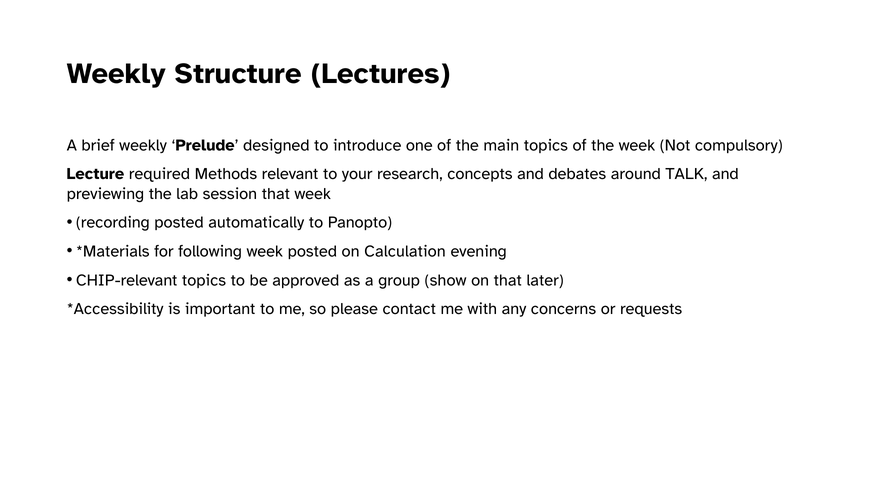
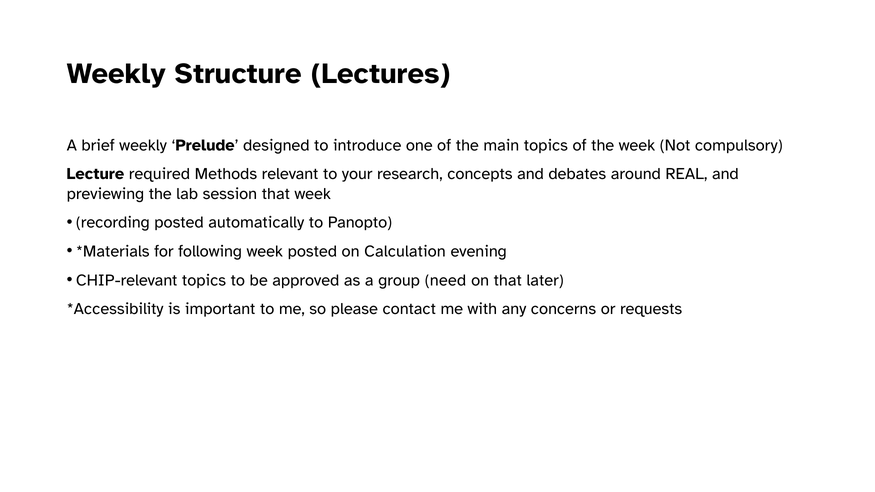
TALK: TALK -> REAL (686, 174)
show: show -> need (446, 280)
